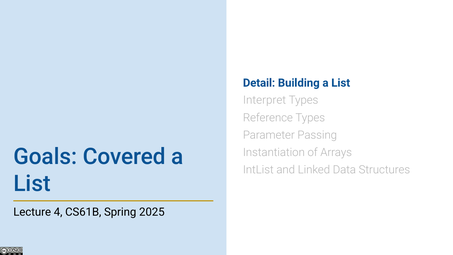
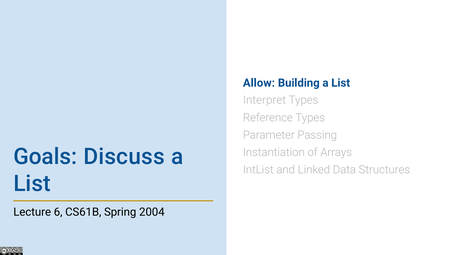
Detail: Detail -> Allow (259, 83)
Covered: Covered -> Discuss (124, 156)
4: 4 -> 6 (58, 212)
2025: 2025 -> 2004 (152, 212)
